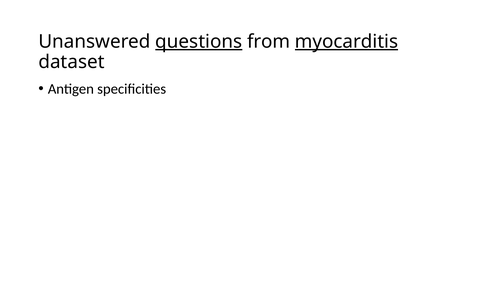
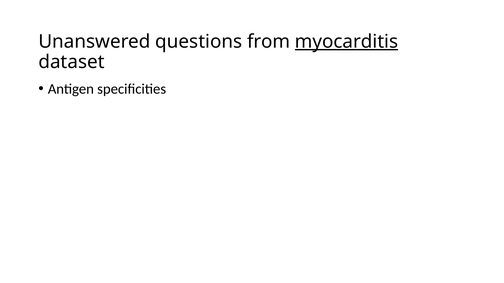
questions underline: present -> none (199, 42)
